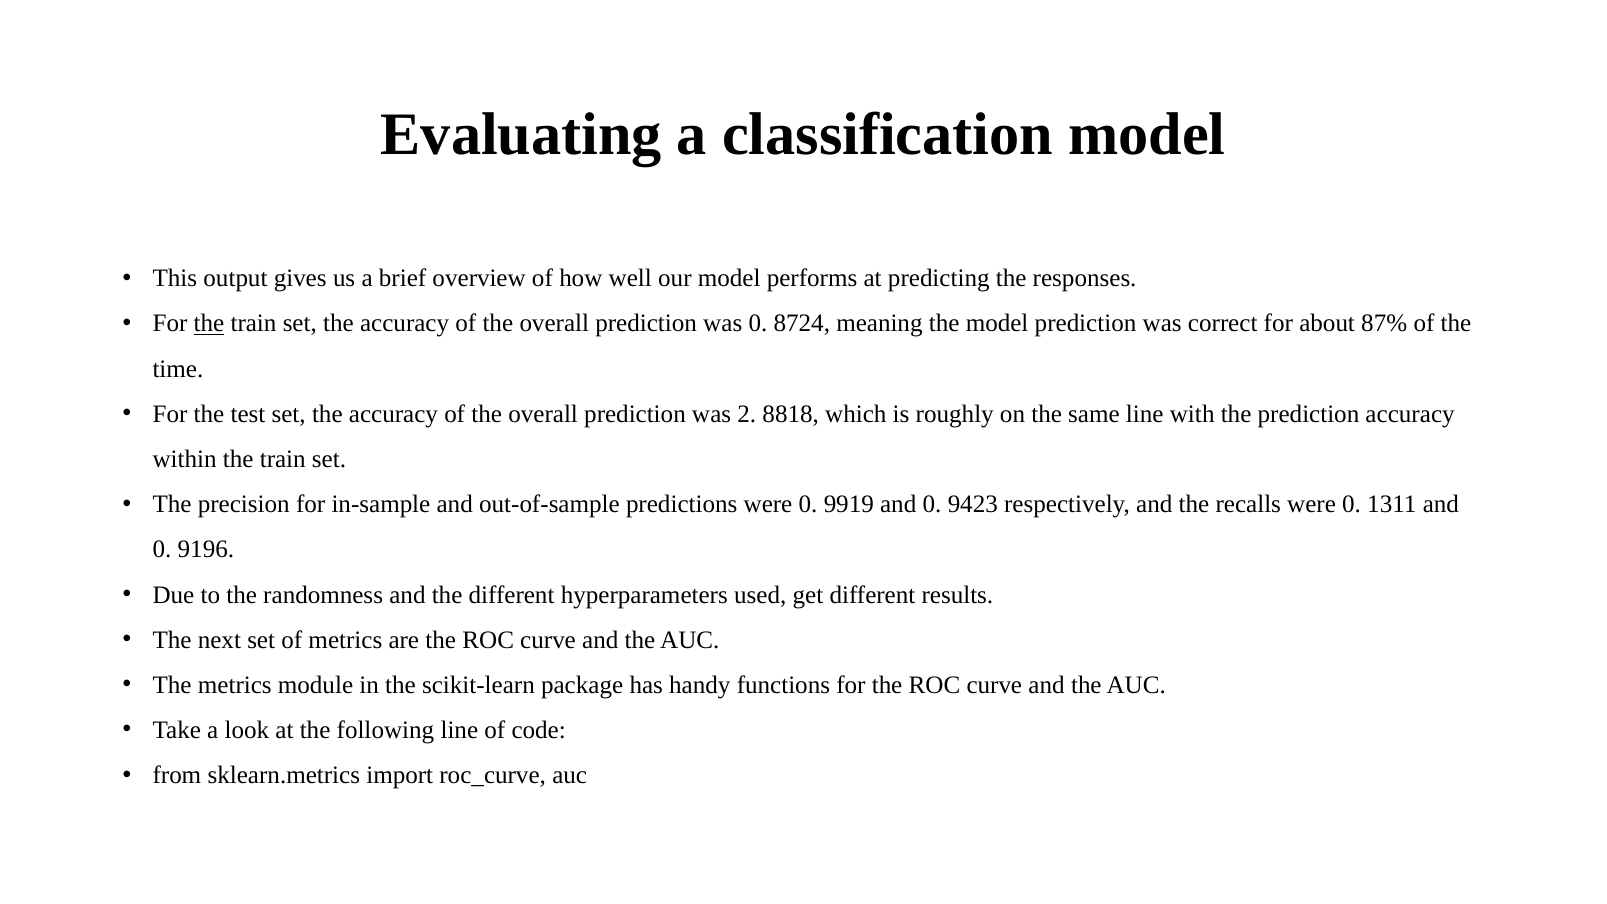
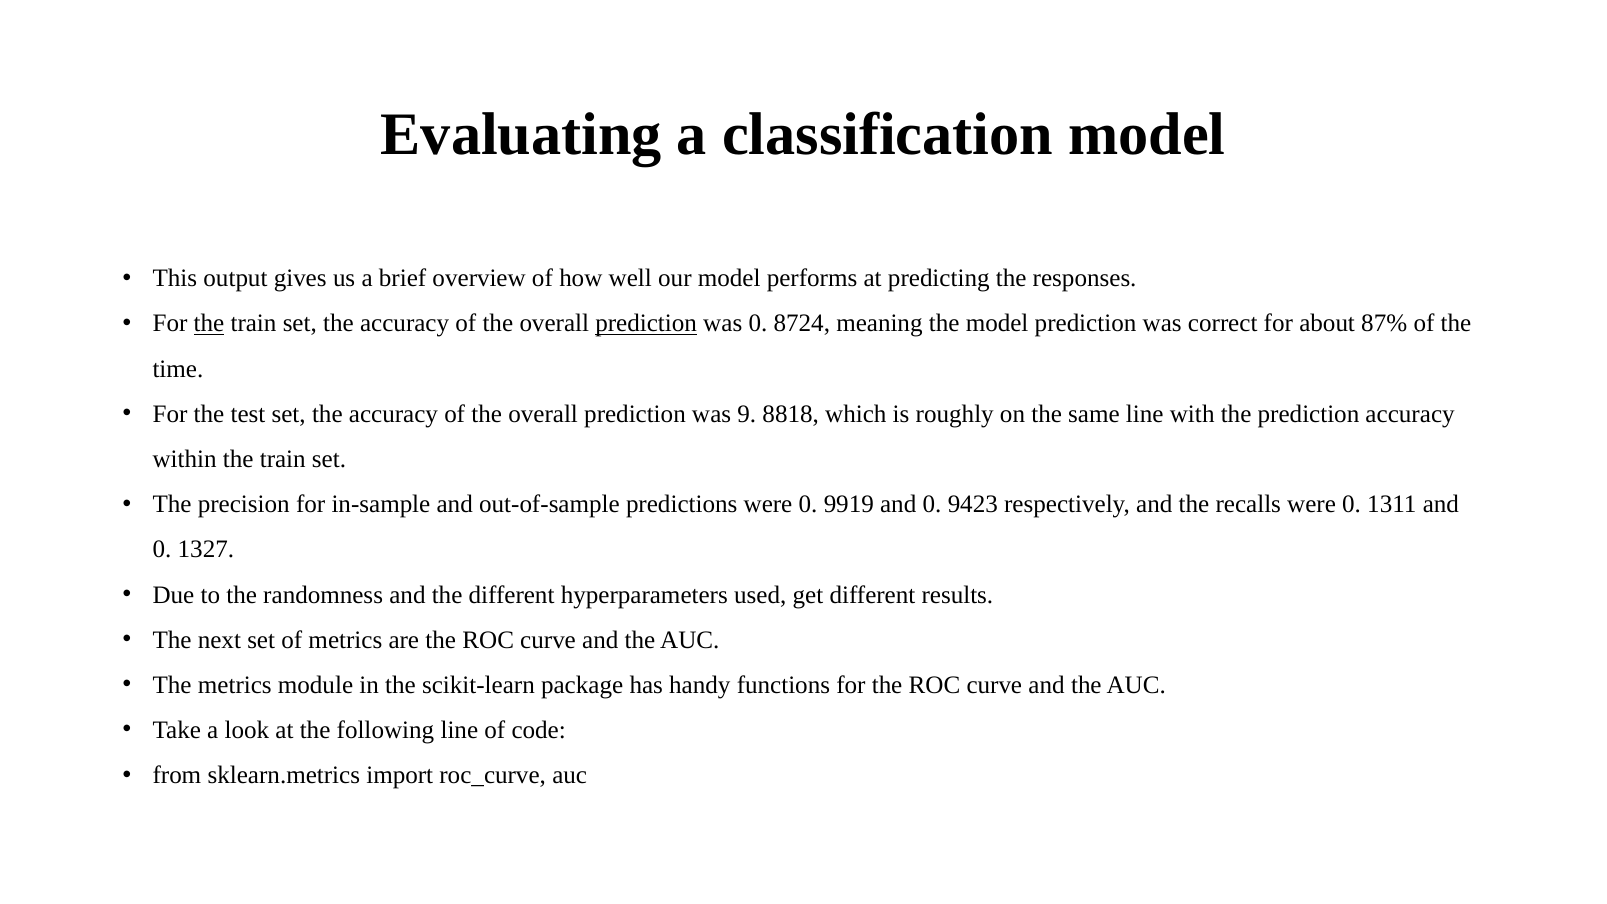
prediction underline: none -> present (646, 324)
2: 2 -> 9 (747, 414)
9196: 9196 -> 1327 (206, 550)
